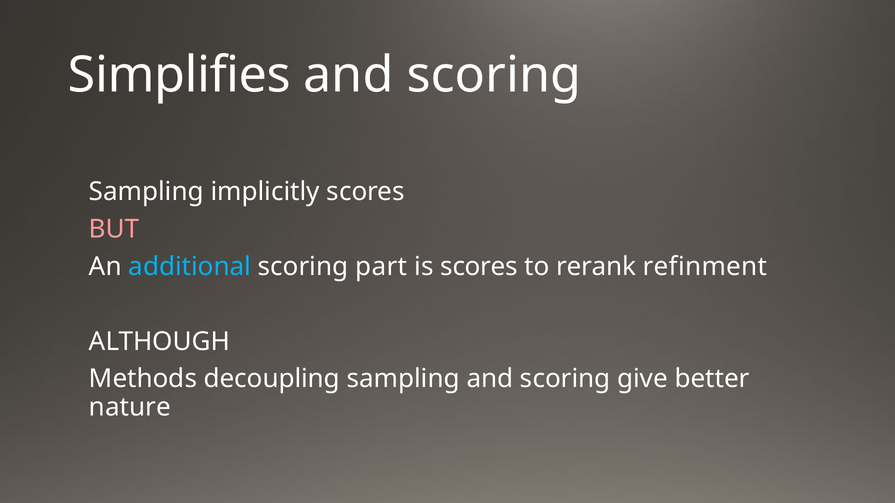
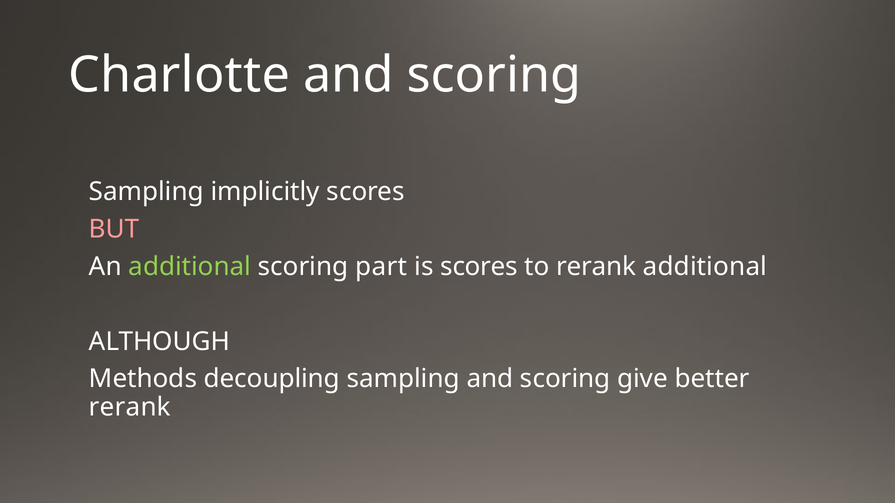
Simplifies: Simplifies -> Charlotte (179, 75)
additional colour: light blue -> light green (190, 267)
rerank refinment: refinment -> additional (705, 267)
nature: nature -> rerank (130, 407)
